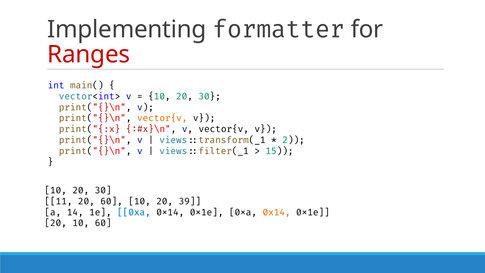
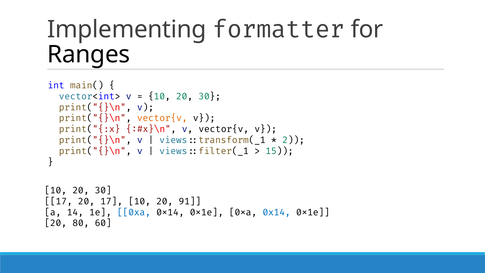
Ranges colour: red -> black (89, 54)
11: 11 -> 17 (58, 201)
20 60: 60 -> 17 (112, 201)
39: 39 -> 91 (190, 201)
0x14 colour: orange -> blue (277, 212)
20 10: 10 -> 80 (81, 223)
